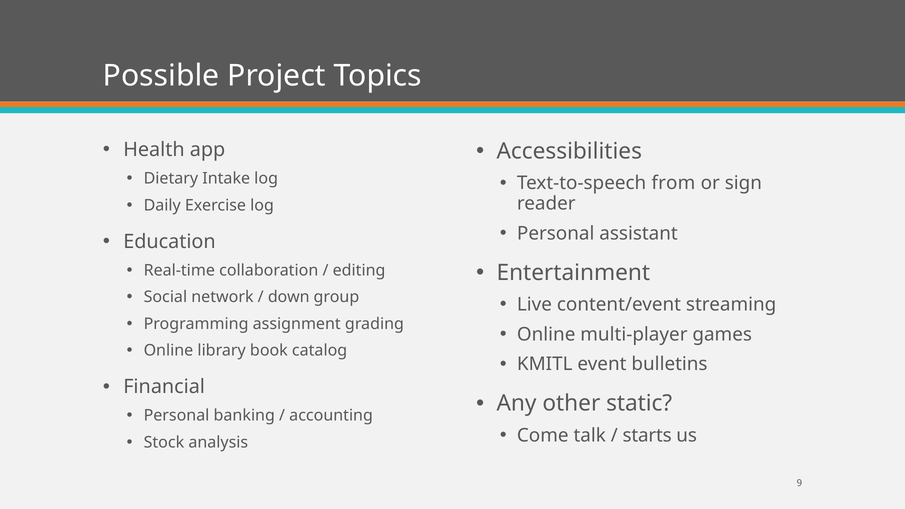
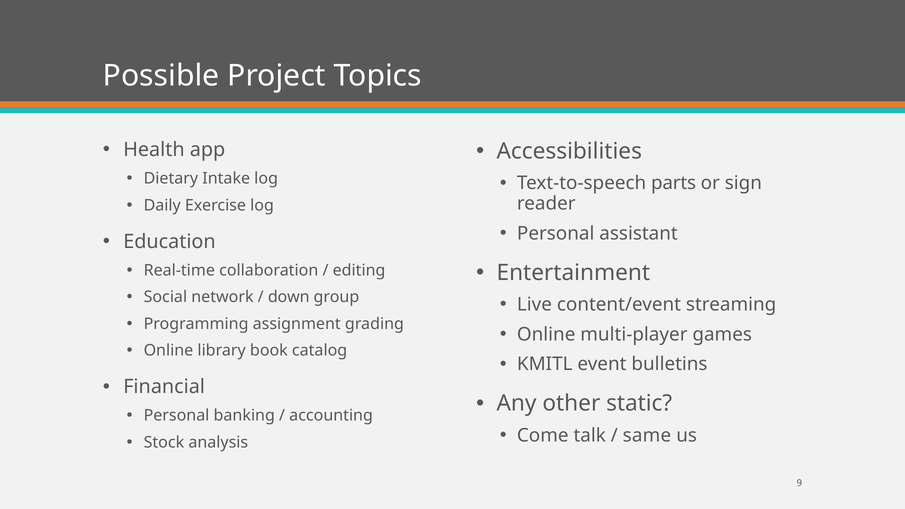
from: from -> parts (674, 183)
starts: starts -> same (647, 435)
